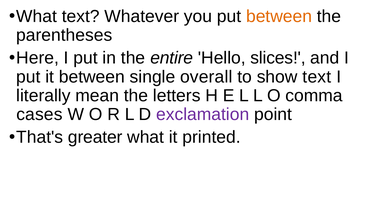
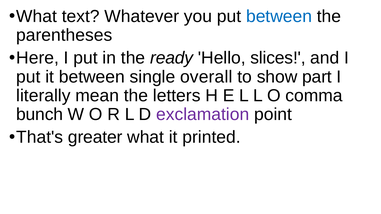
between colour: orange -> blue (279, 16)
entire: entire -> ready (172, 58)
show text: text -> part (317, 77)
cases: cases -> bunch (40, 115)
